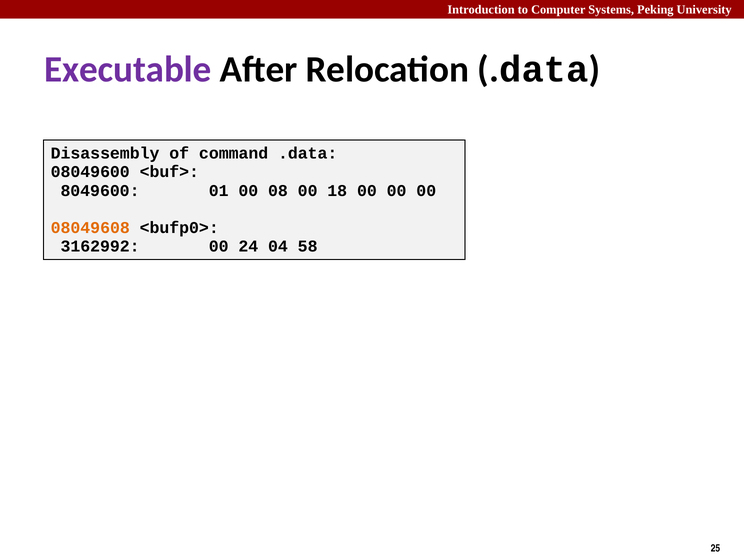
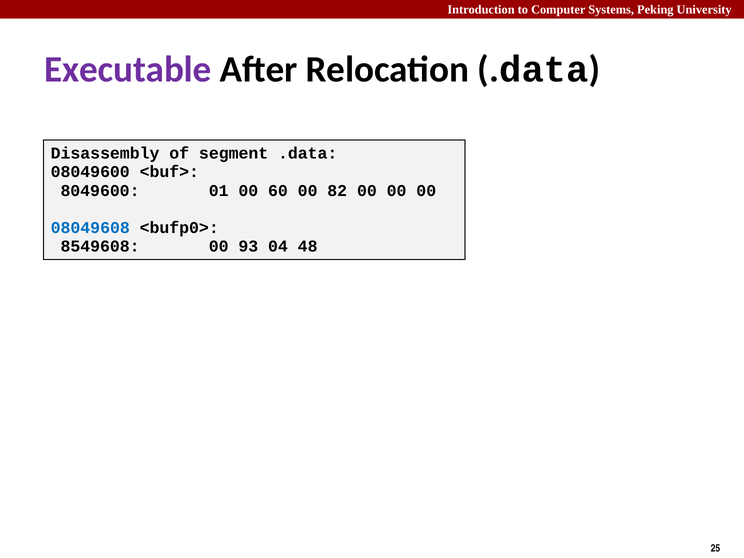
command: command -> segment (234, 153)
08: 08 -> 60 (278, 191)
18: 18 -> 82 (337, 191)
08049608 colour: orange -> blue (90, 228)
3162992: 3162992 -> 8549608 (100, 247)
24: 24 -> 93 (248, 247)
58: 58 -> 48 (308, 247)
